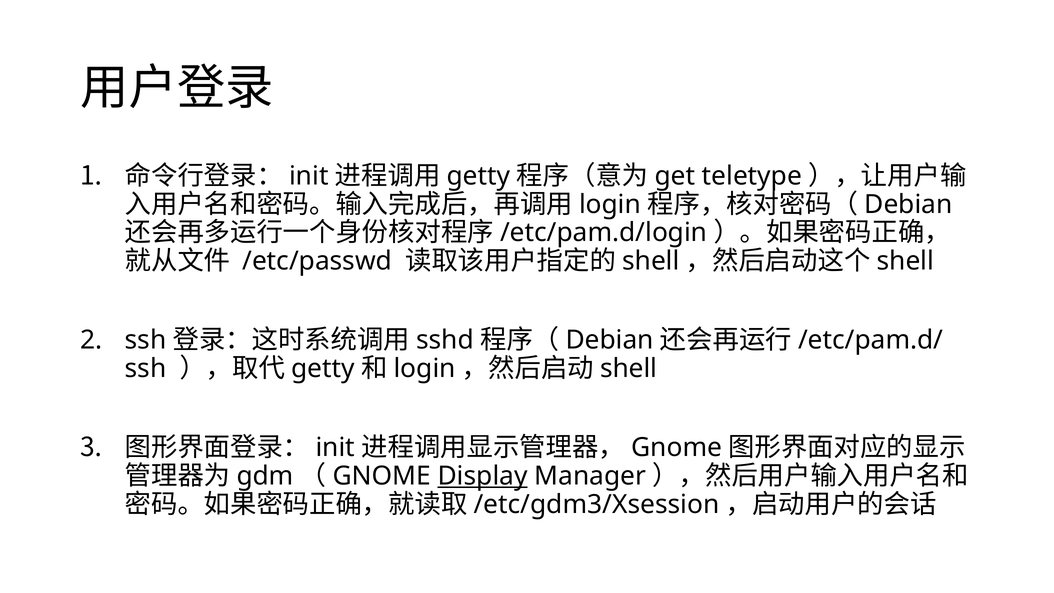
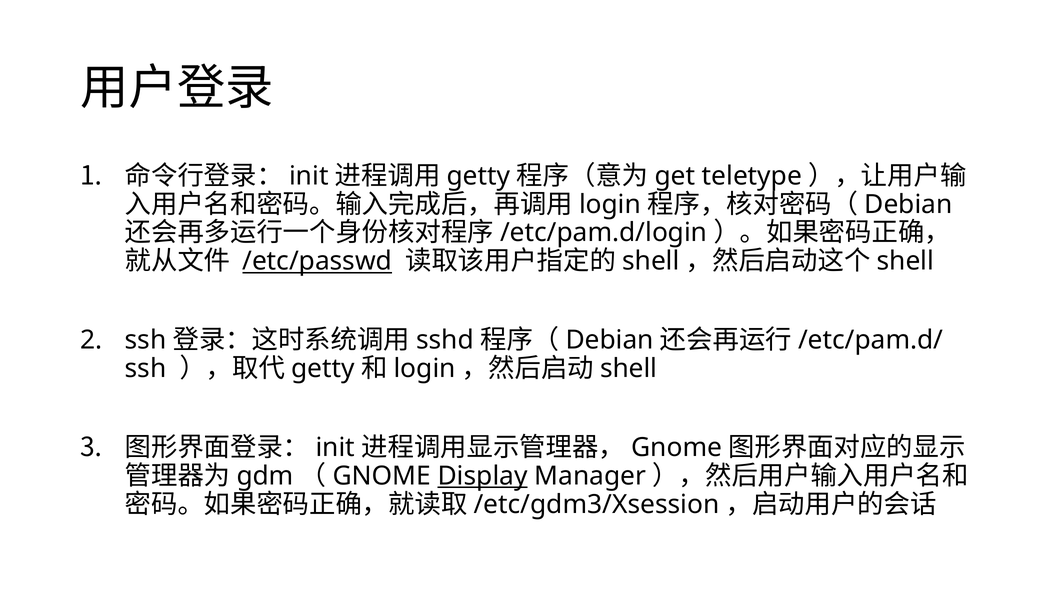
/etc/passwd underline: none -> present (317, 261)
